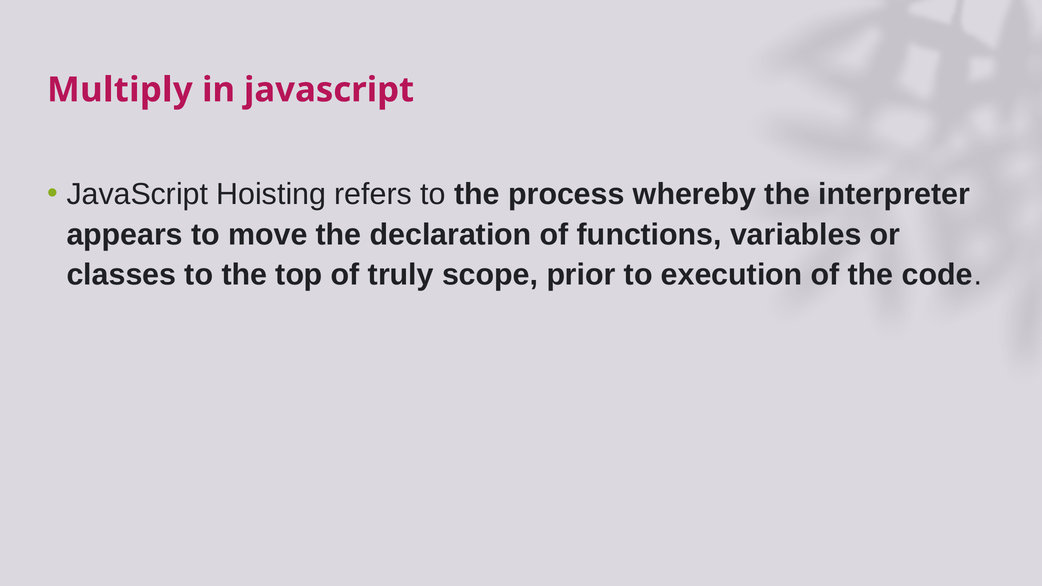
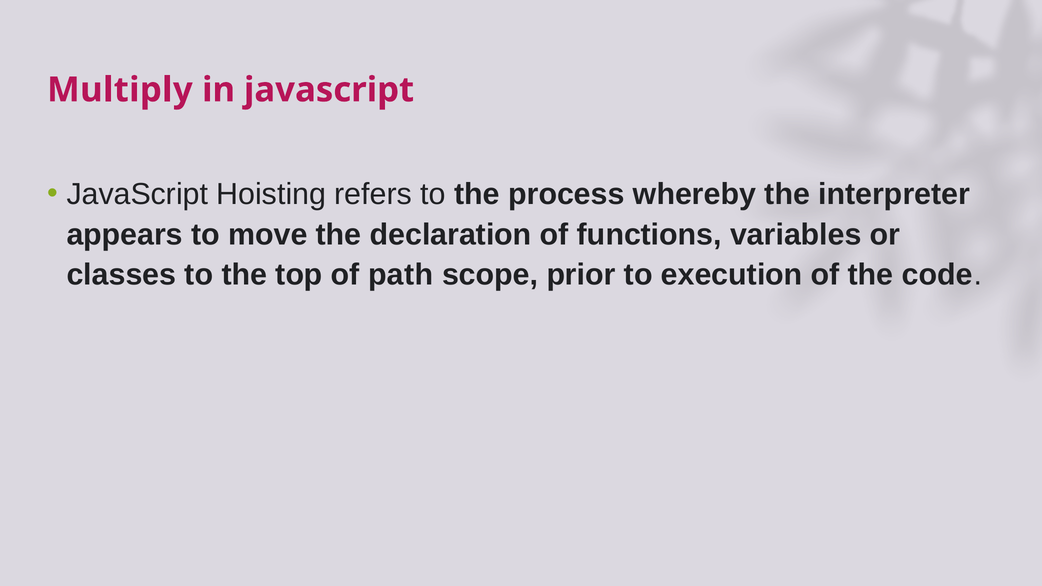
truly: truly -> path (401, 275)
